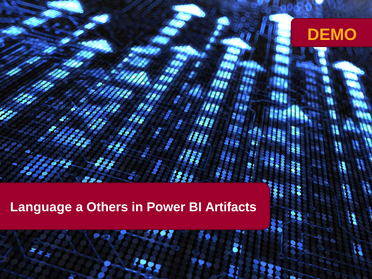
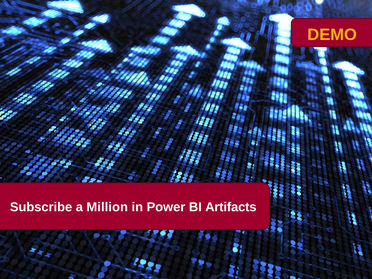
Language: Language -> Subscribe (41, 207)
Others: Others -> Million (107, 207)
